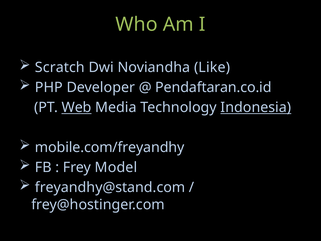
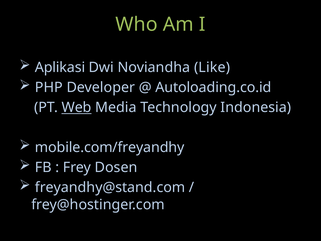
Scratch: Scratch -> Aplikasi (60, 67)
Pendaftaran.co.id: Pendaftaran.co.id -> Autoloading.co.id (213, 87)
Indonesia underline: present -> none (256, 107)
Model: Model -> Dosen (116, 167)
